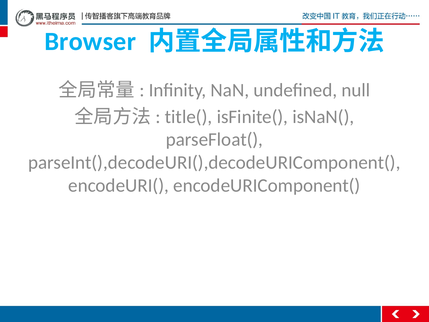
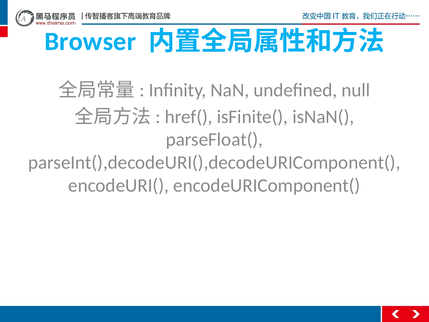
title(: title( -> href( (189, 117)
